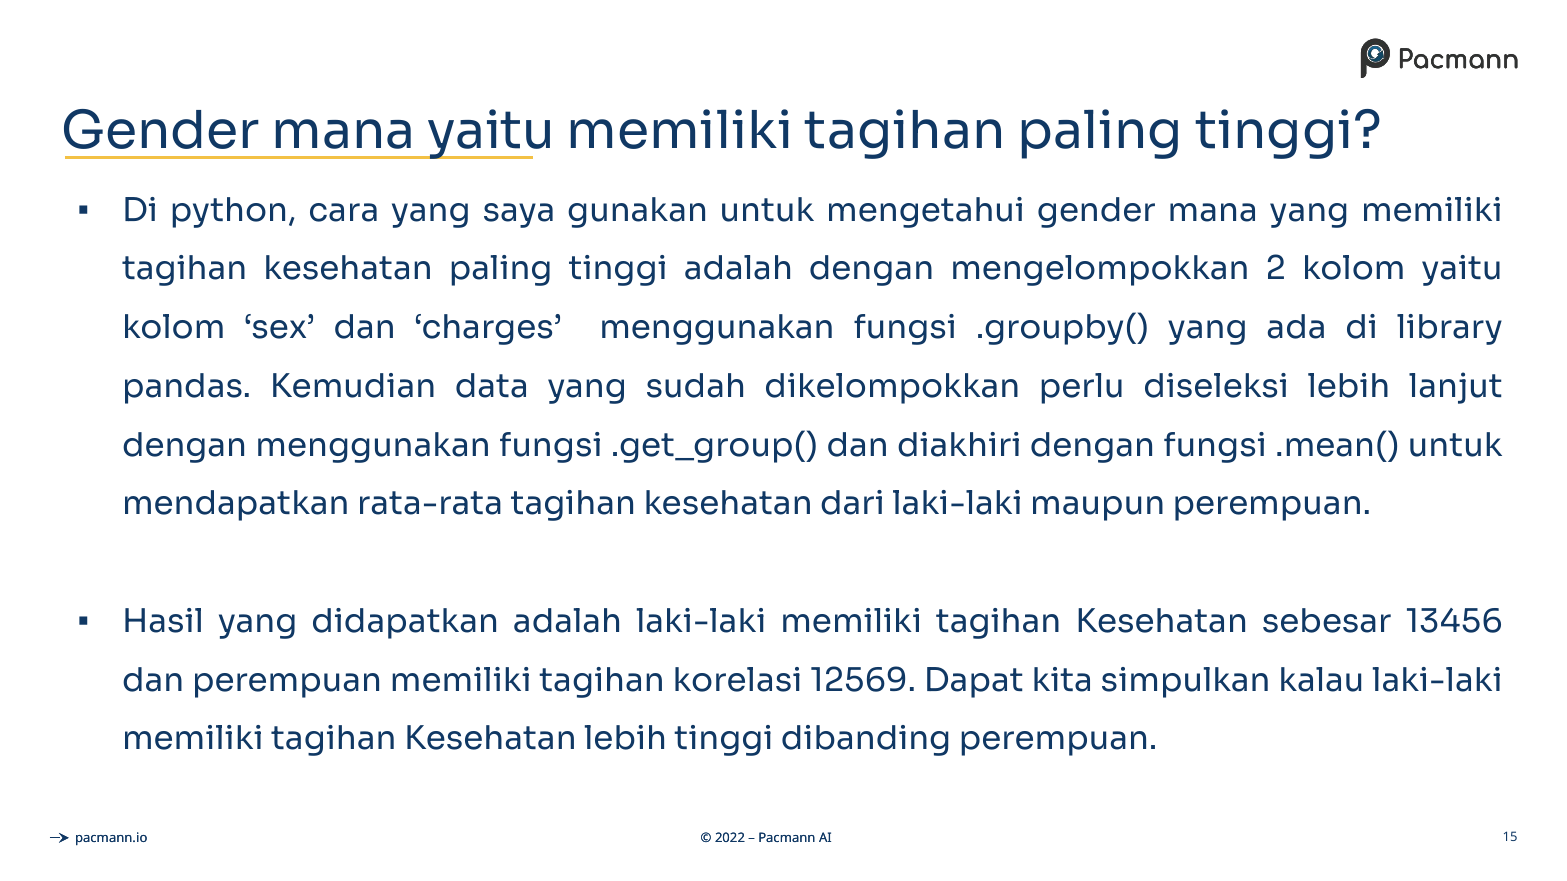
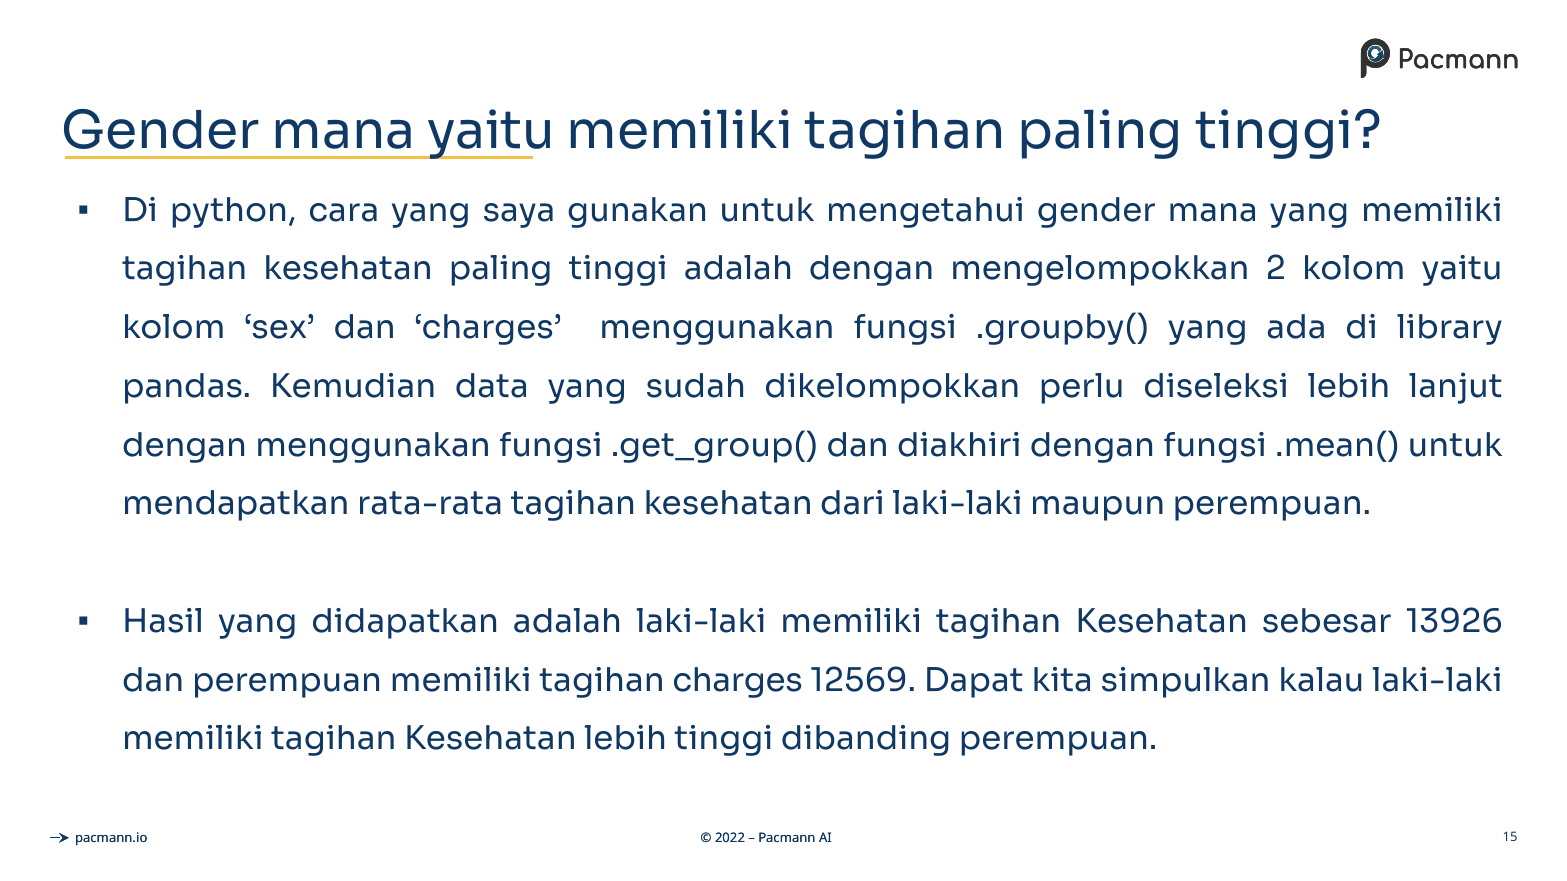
13456: 13456 -> 13926 (1454, 622)
tagihan korelasi: korelasi -> charges (738, 681)
